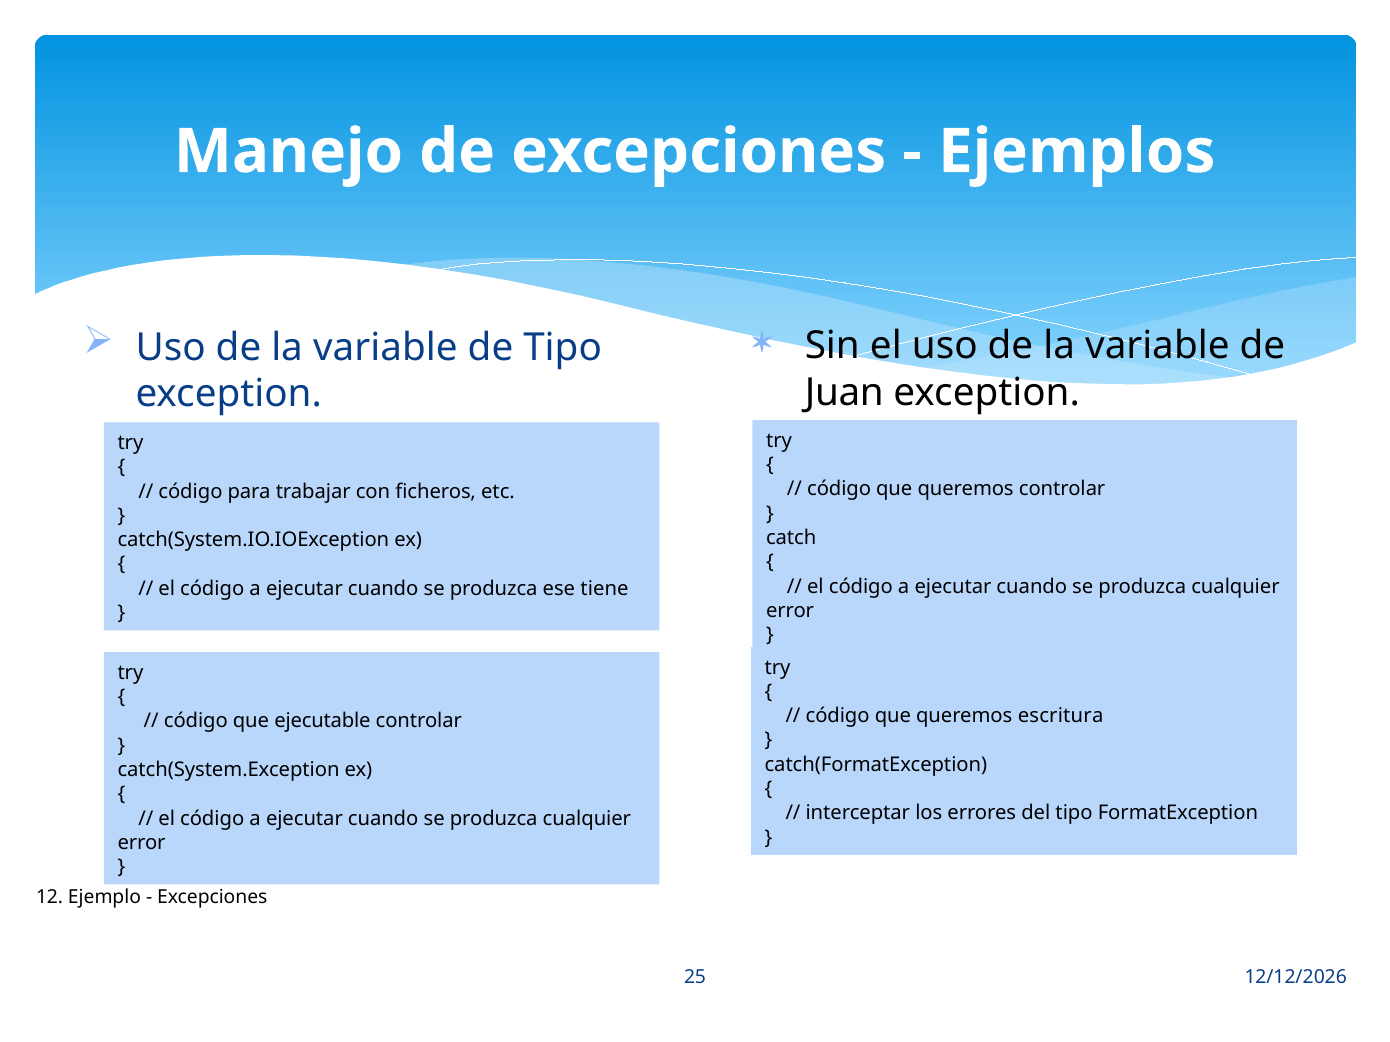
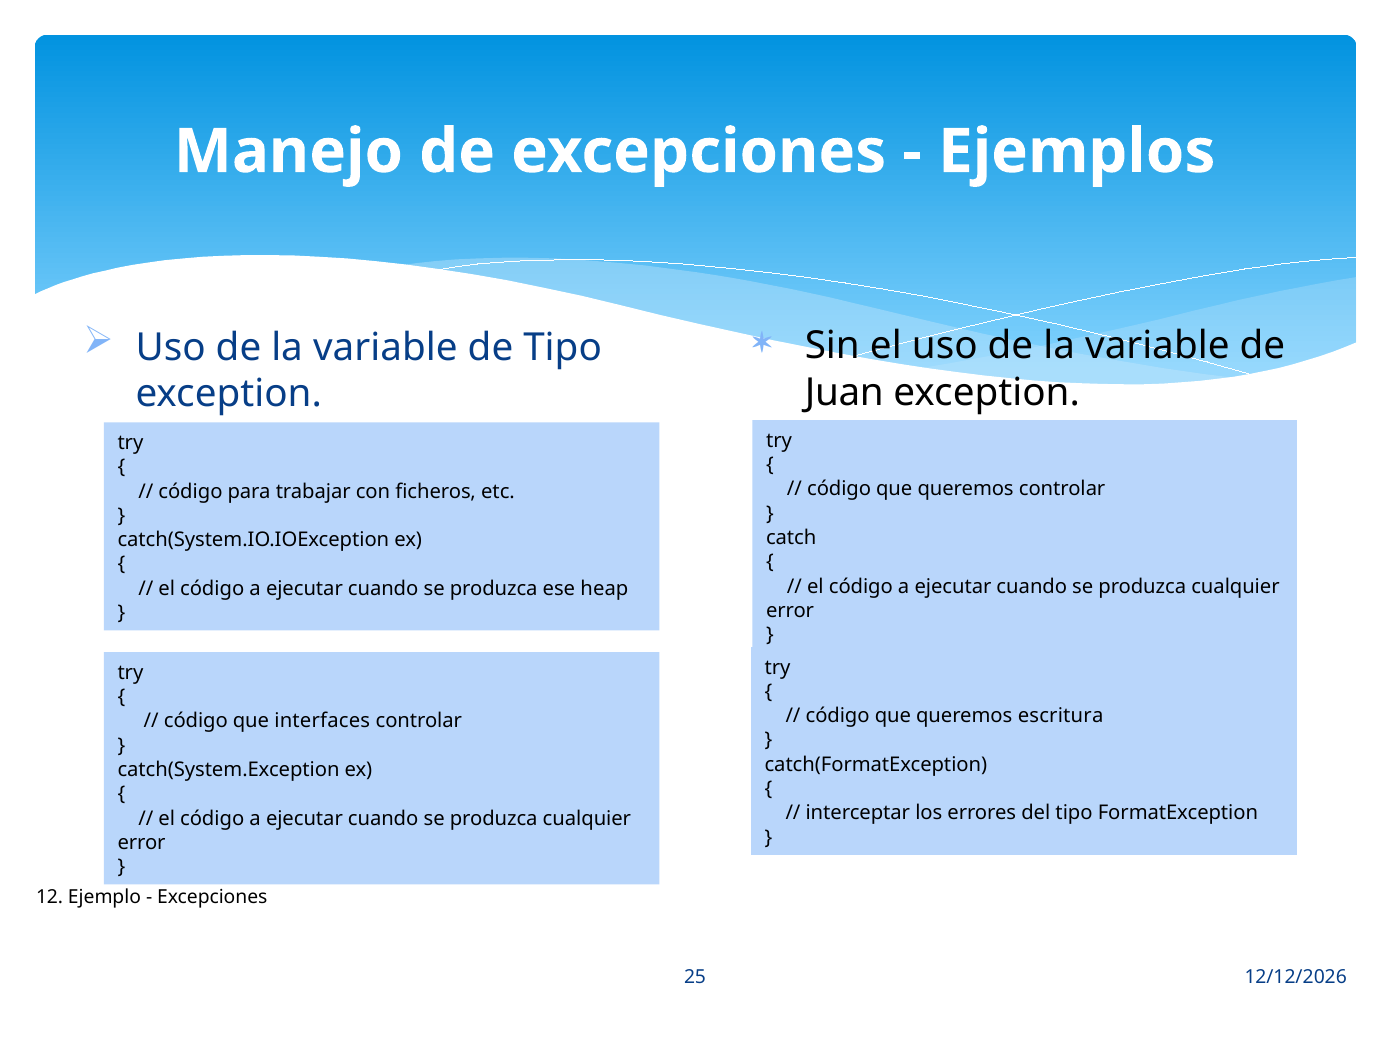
tiene: tiene -> heap (604, 589)
ejecutable: ejecutable -> interfaces (322, 722)
